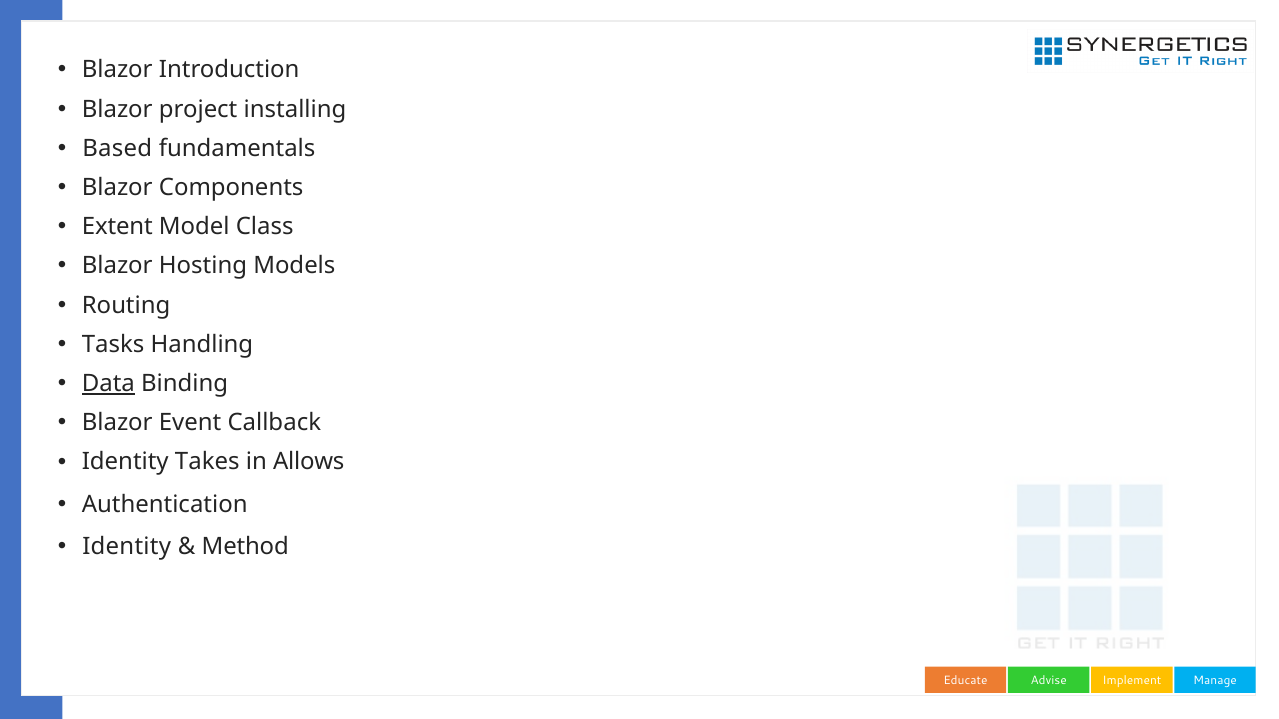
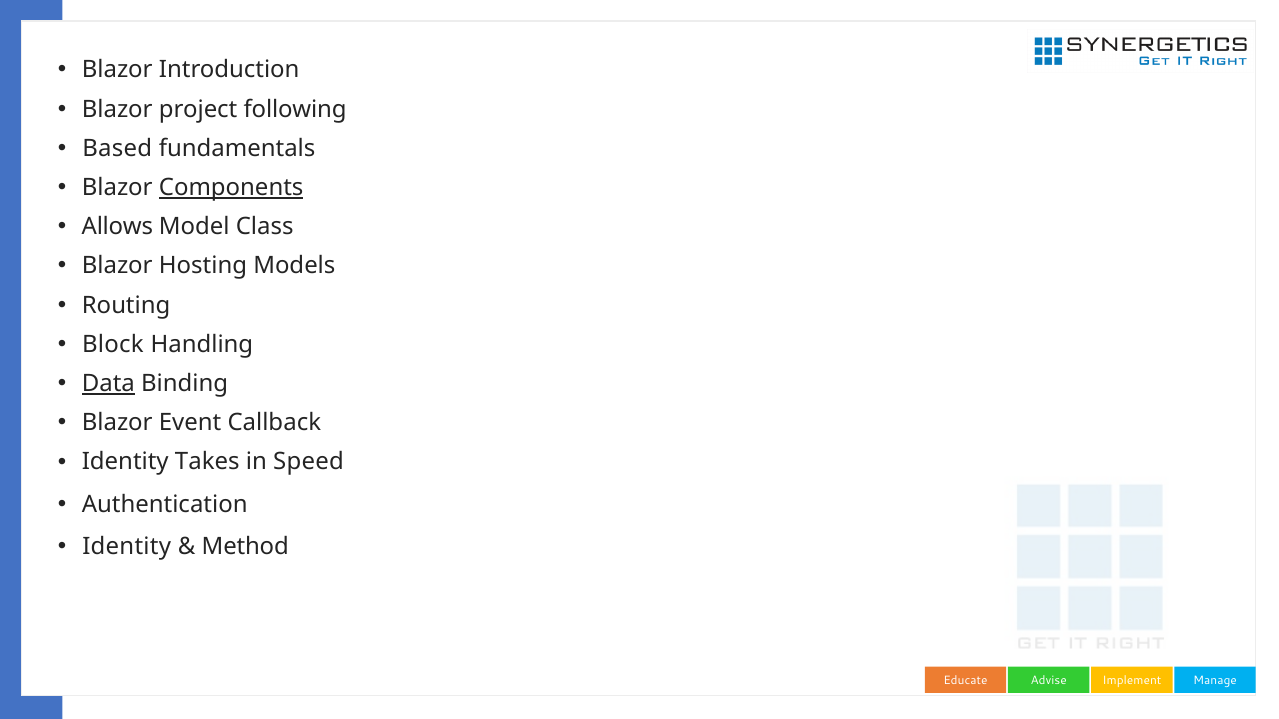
installing: installing -> following (295, 109)
Components underline: none -> present (231, 188)
Extent: Extent -> Allows (117, 227)
Tasks: Tasks -> Block (113, 345)
Allows: Allows -> Speed (309, 462)
